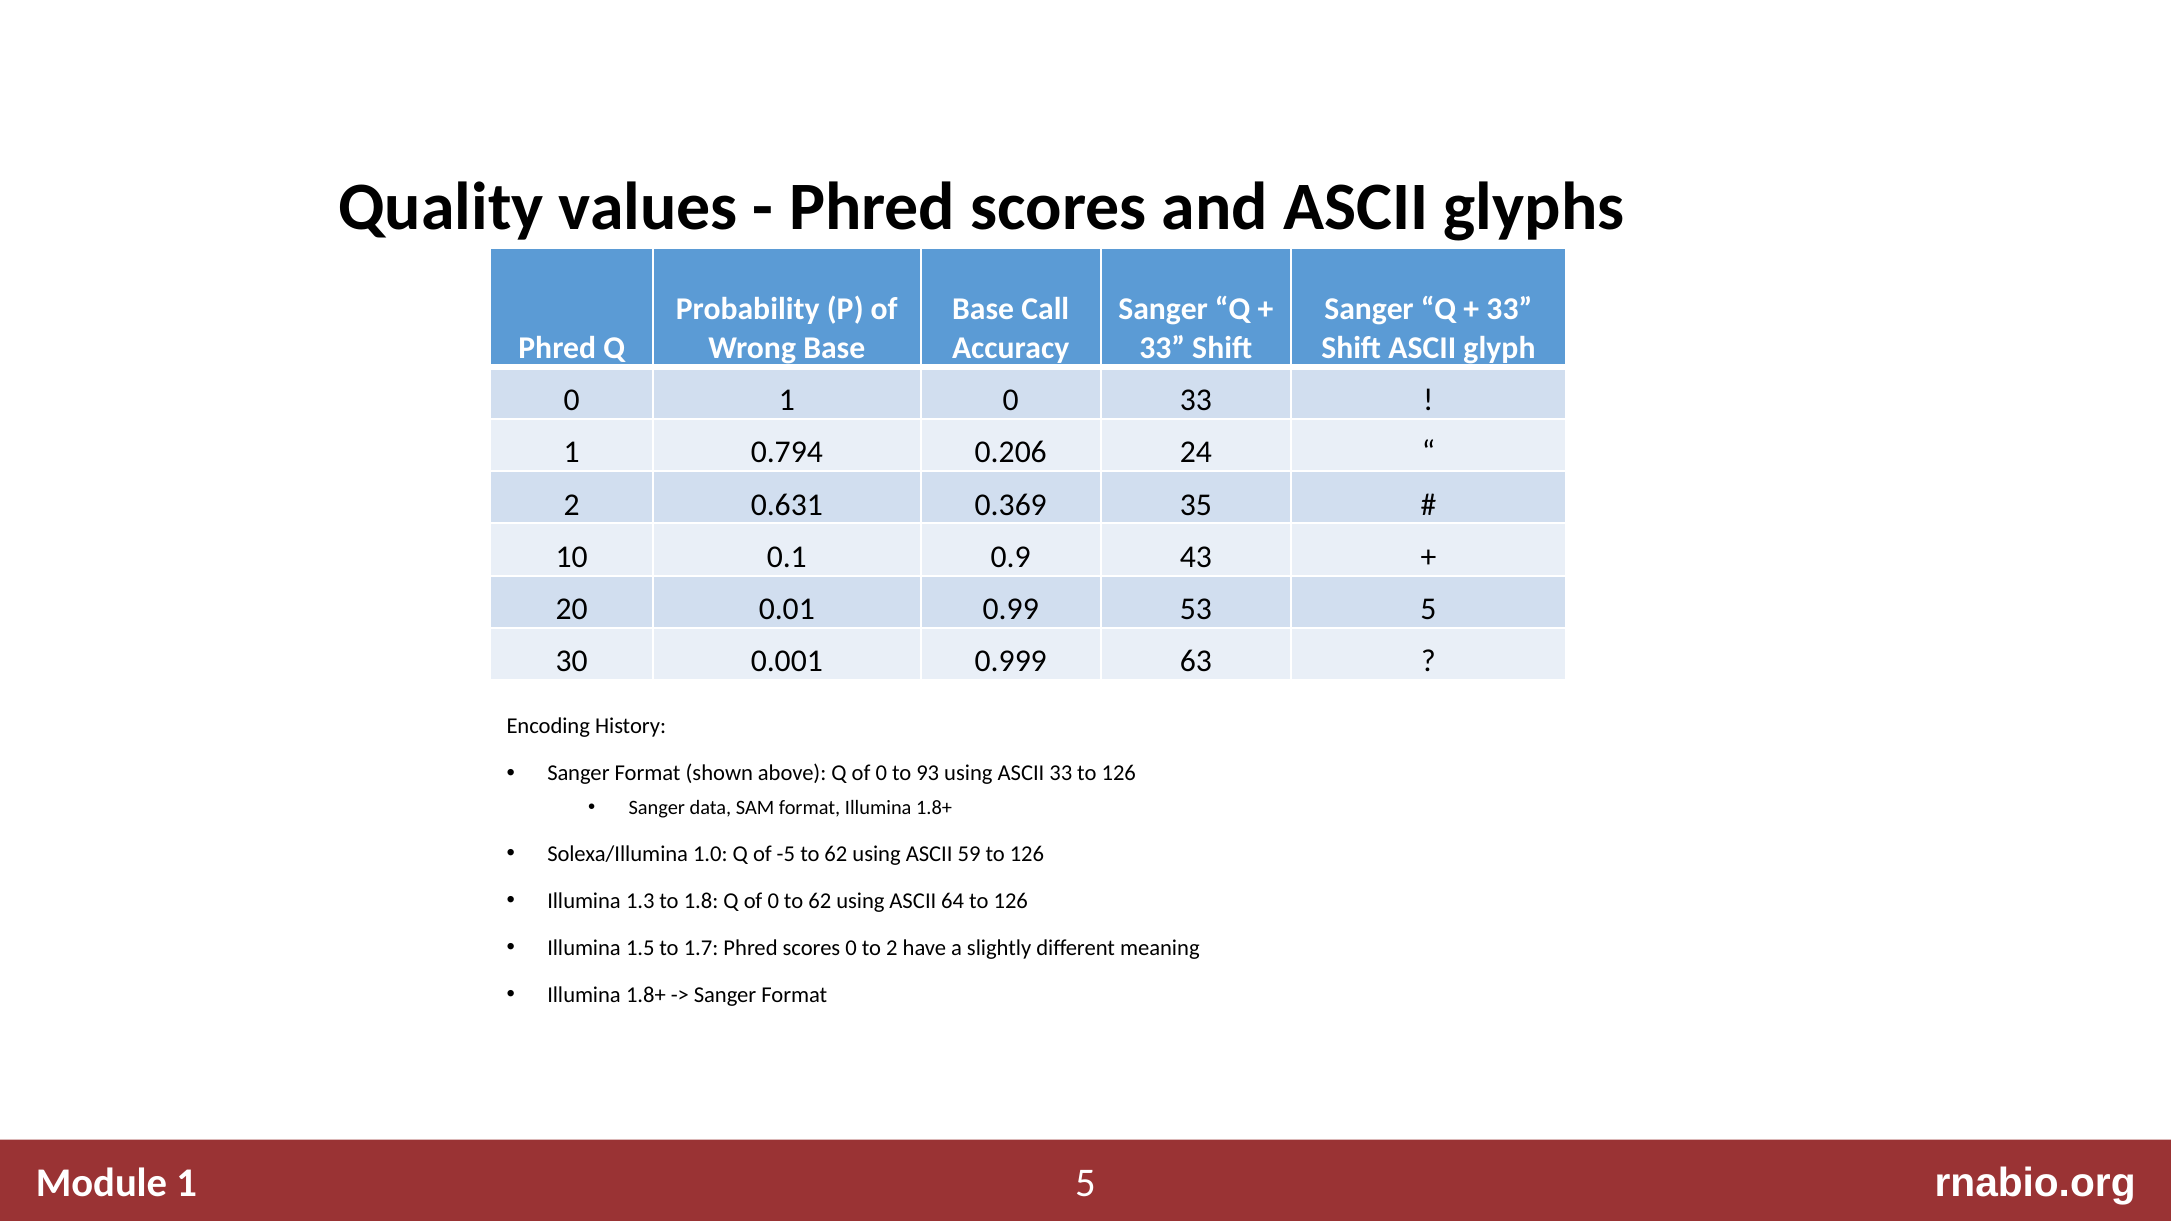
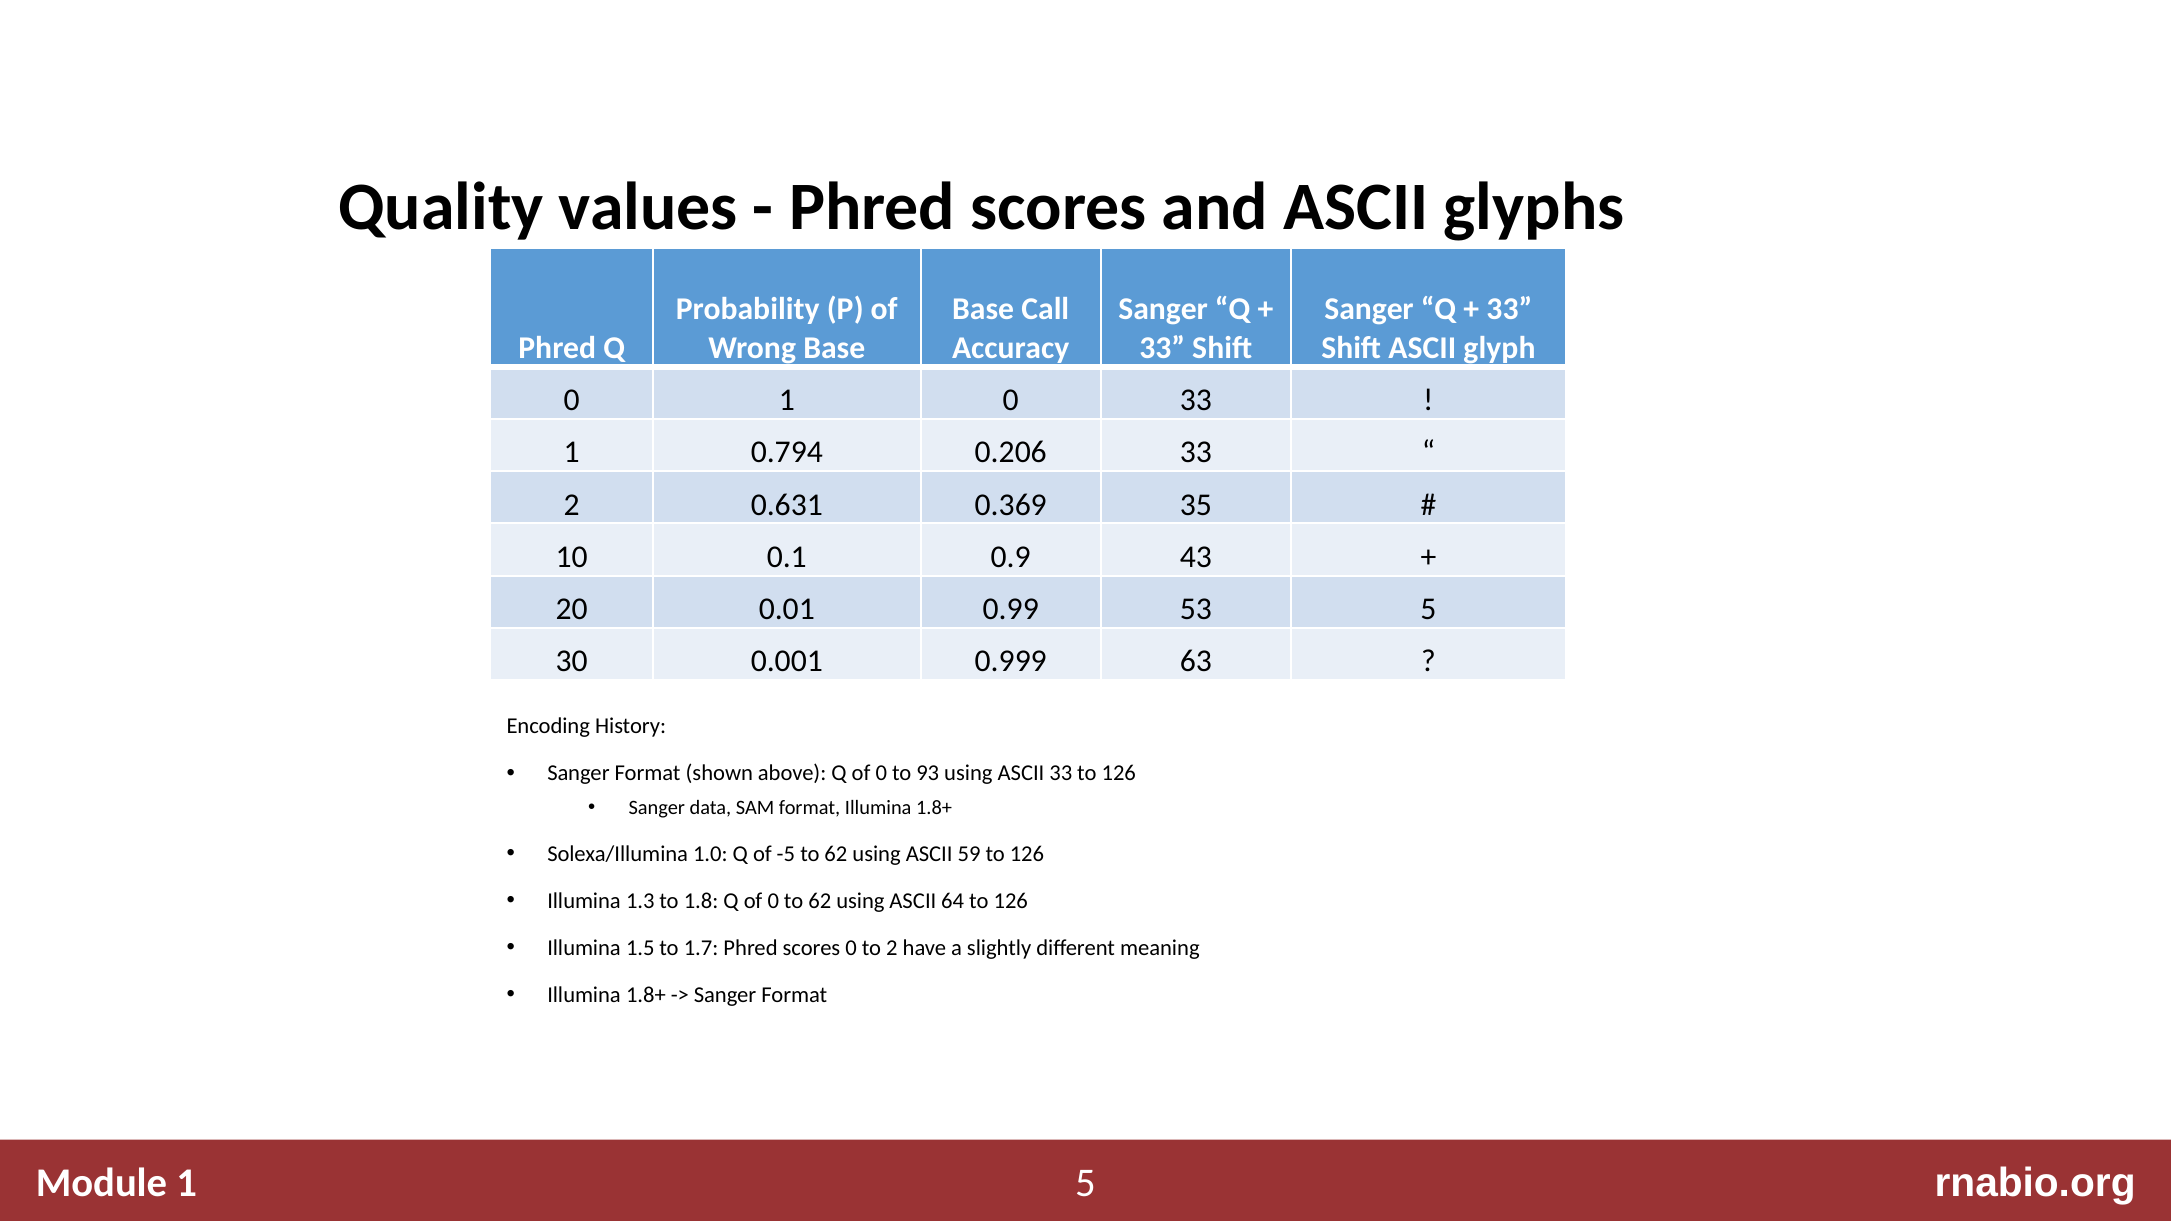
0.206 24: 24 -> 33 (1196, 452)
